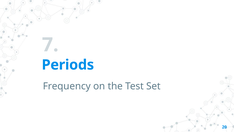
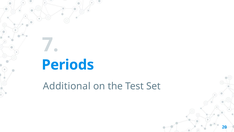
Frequency: Frequency -> Additional (67, 86)
